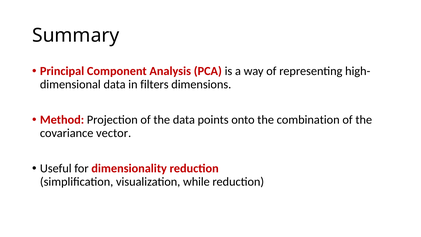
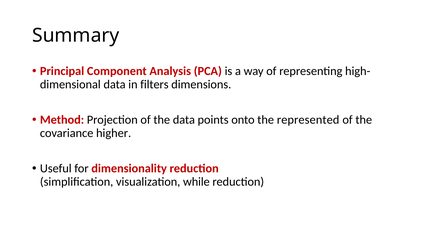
combination: combination -> represented (308, 120)
vector: vector -> higher (114, 133)
